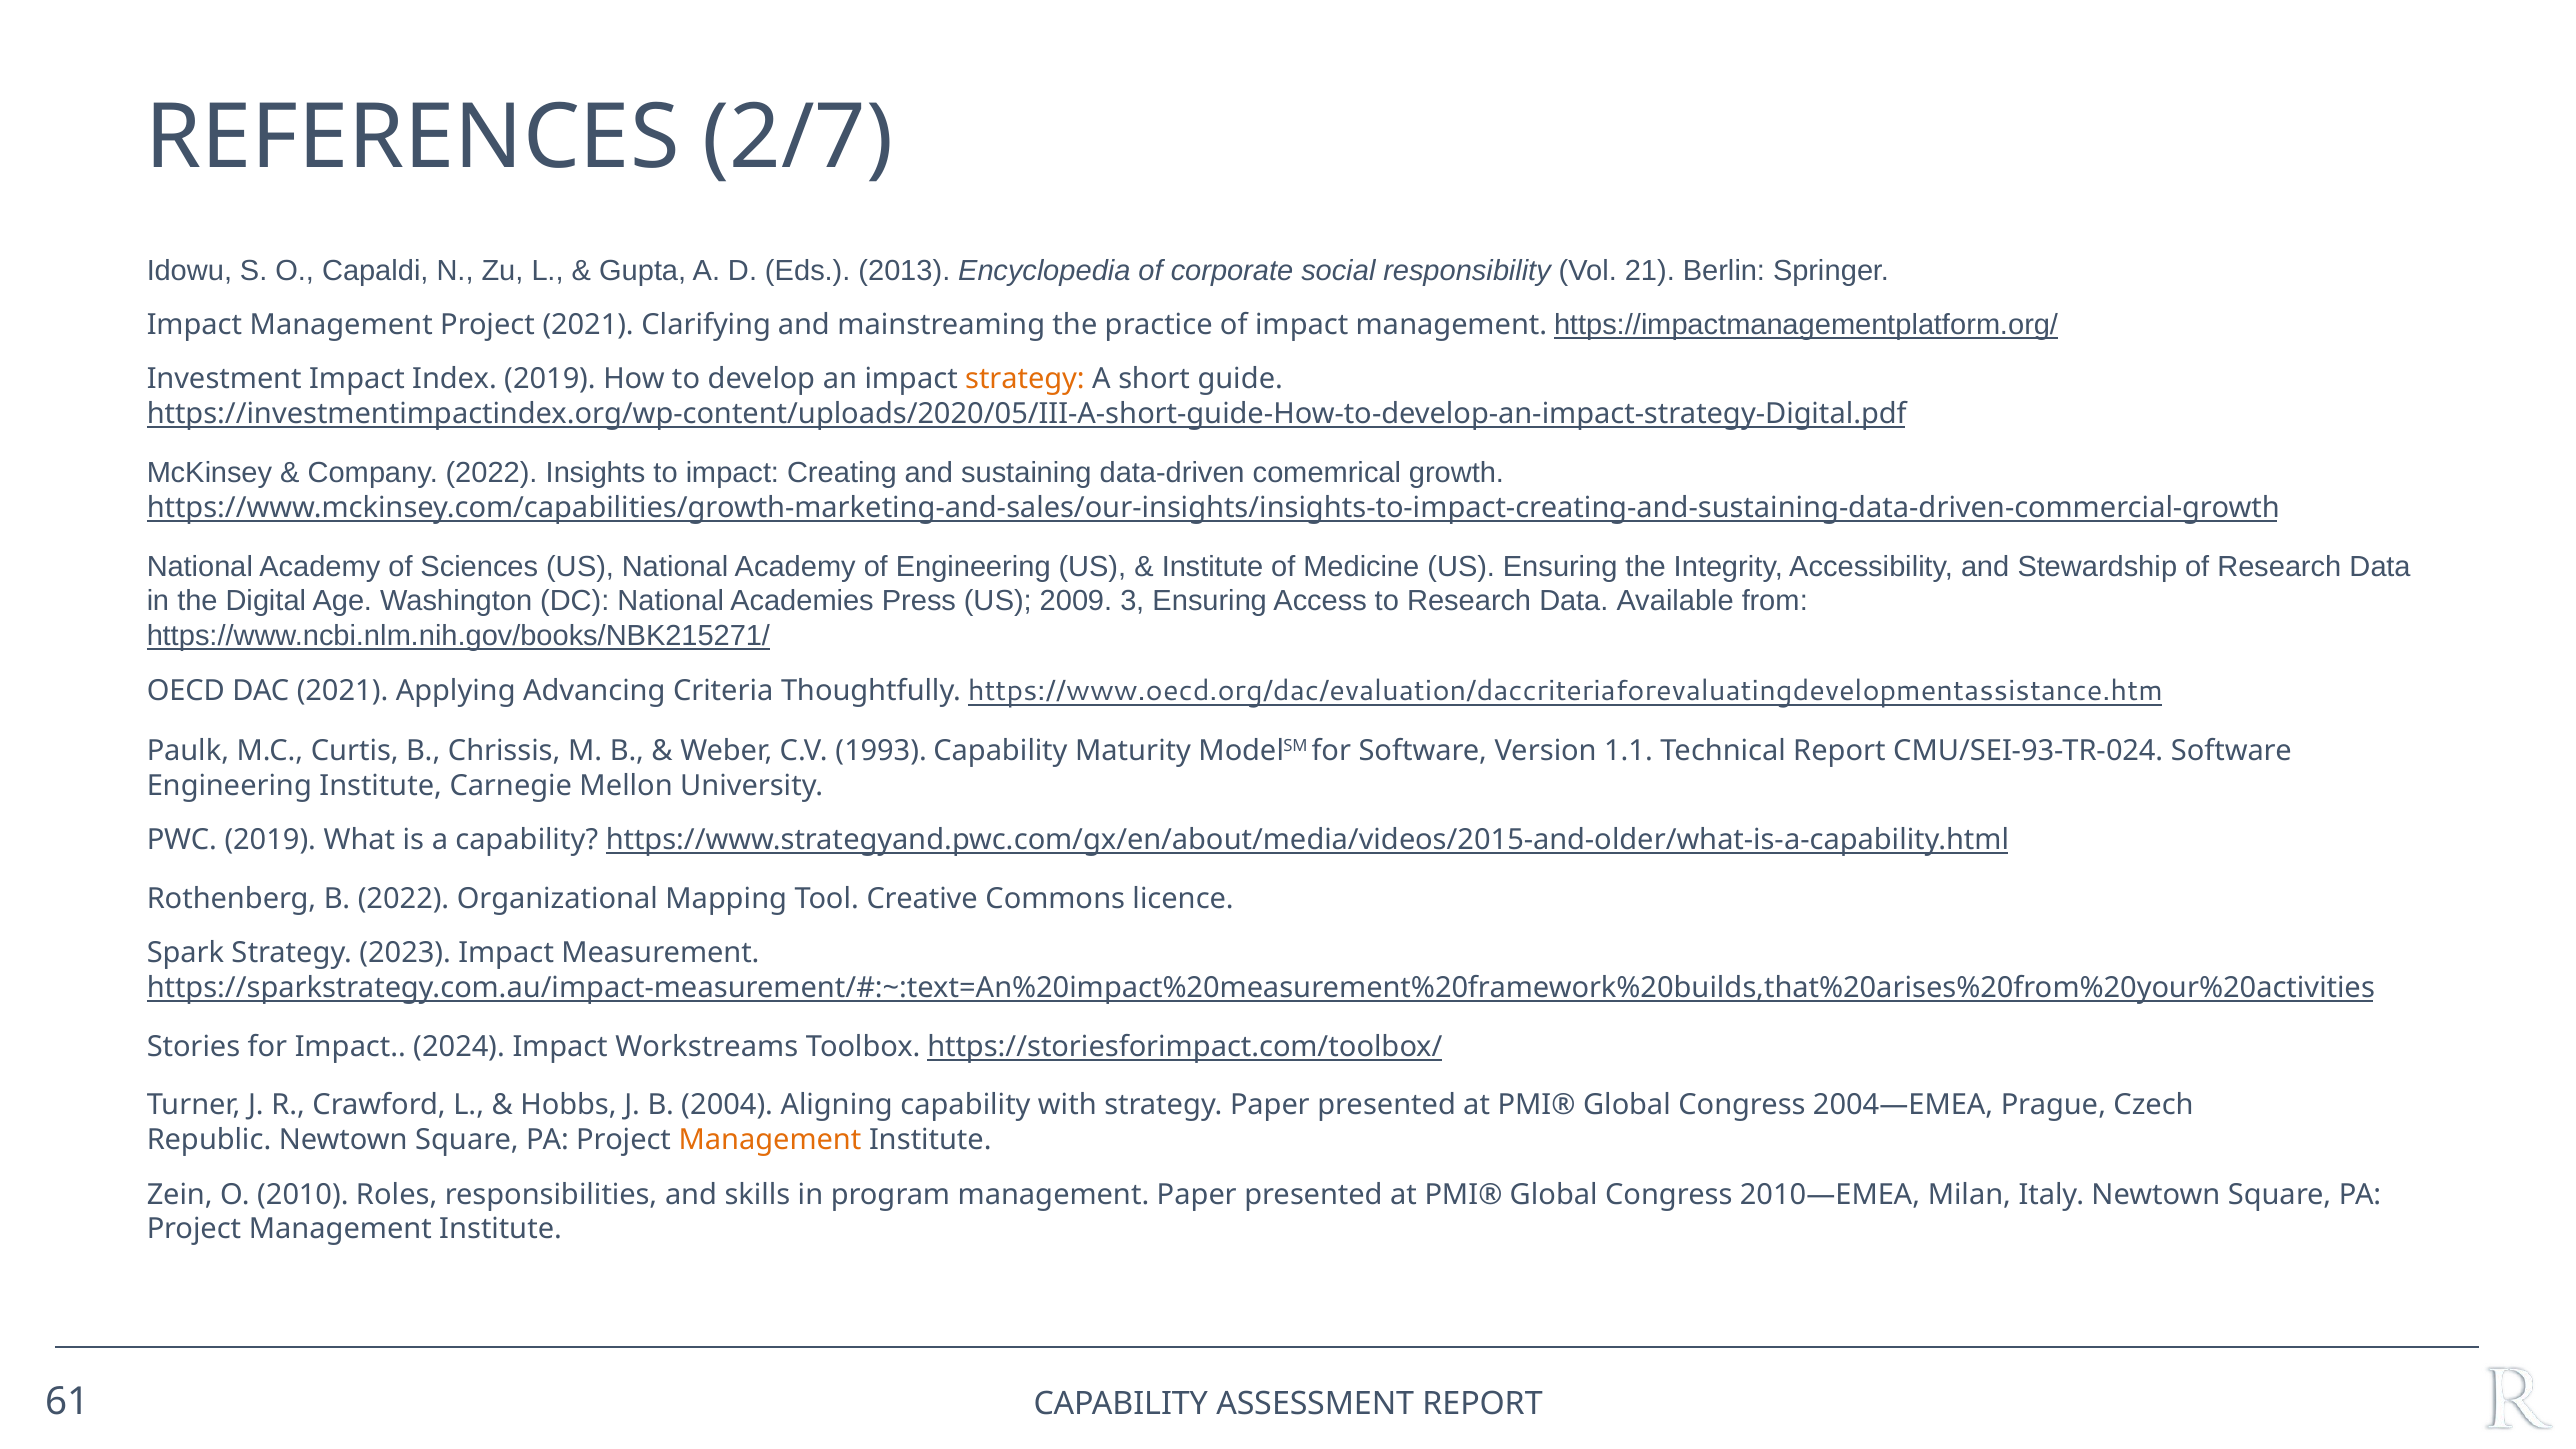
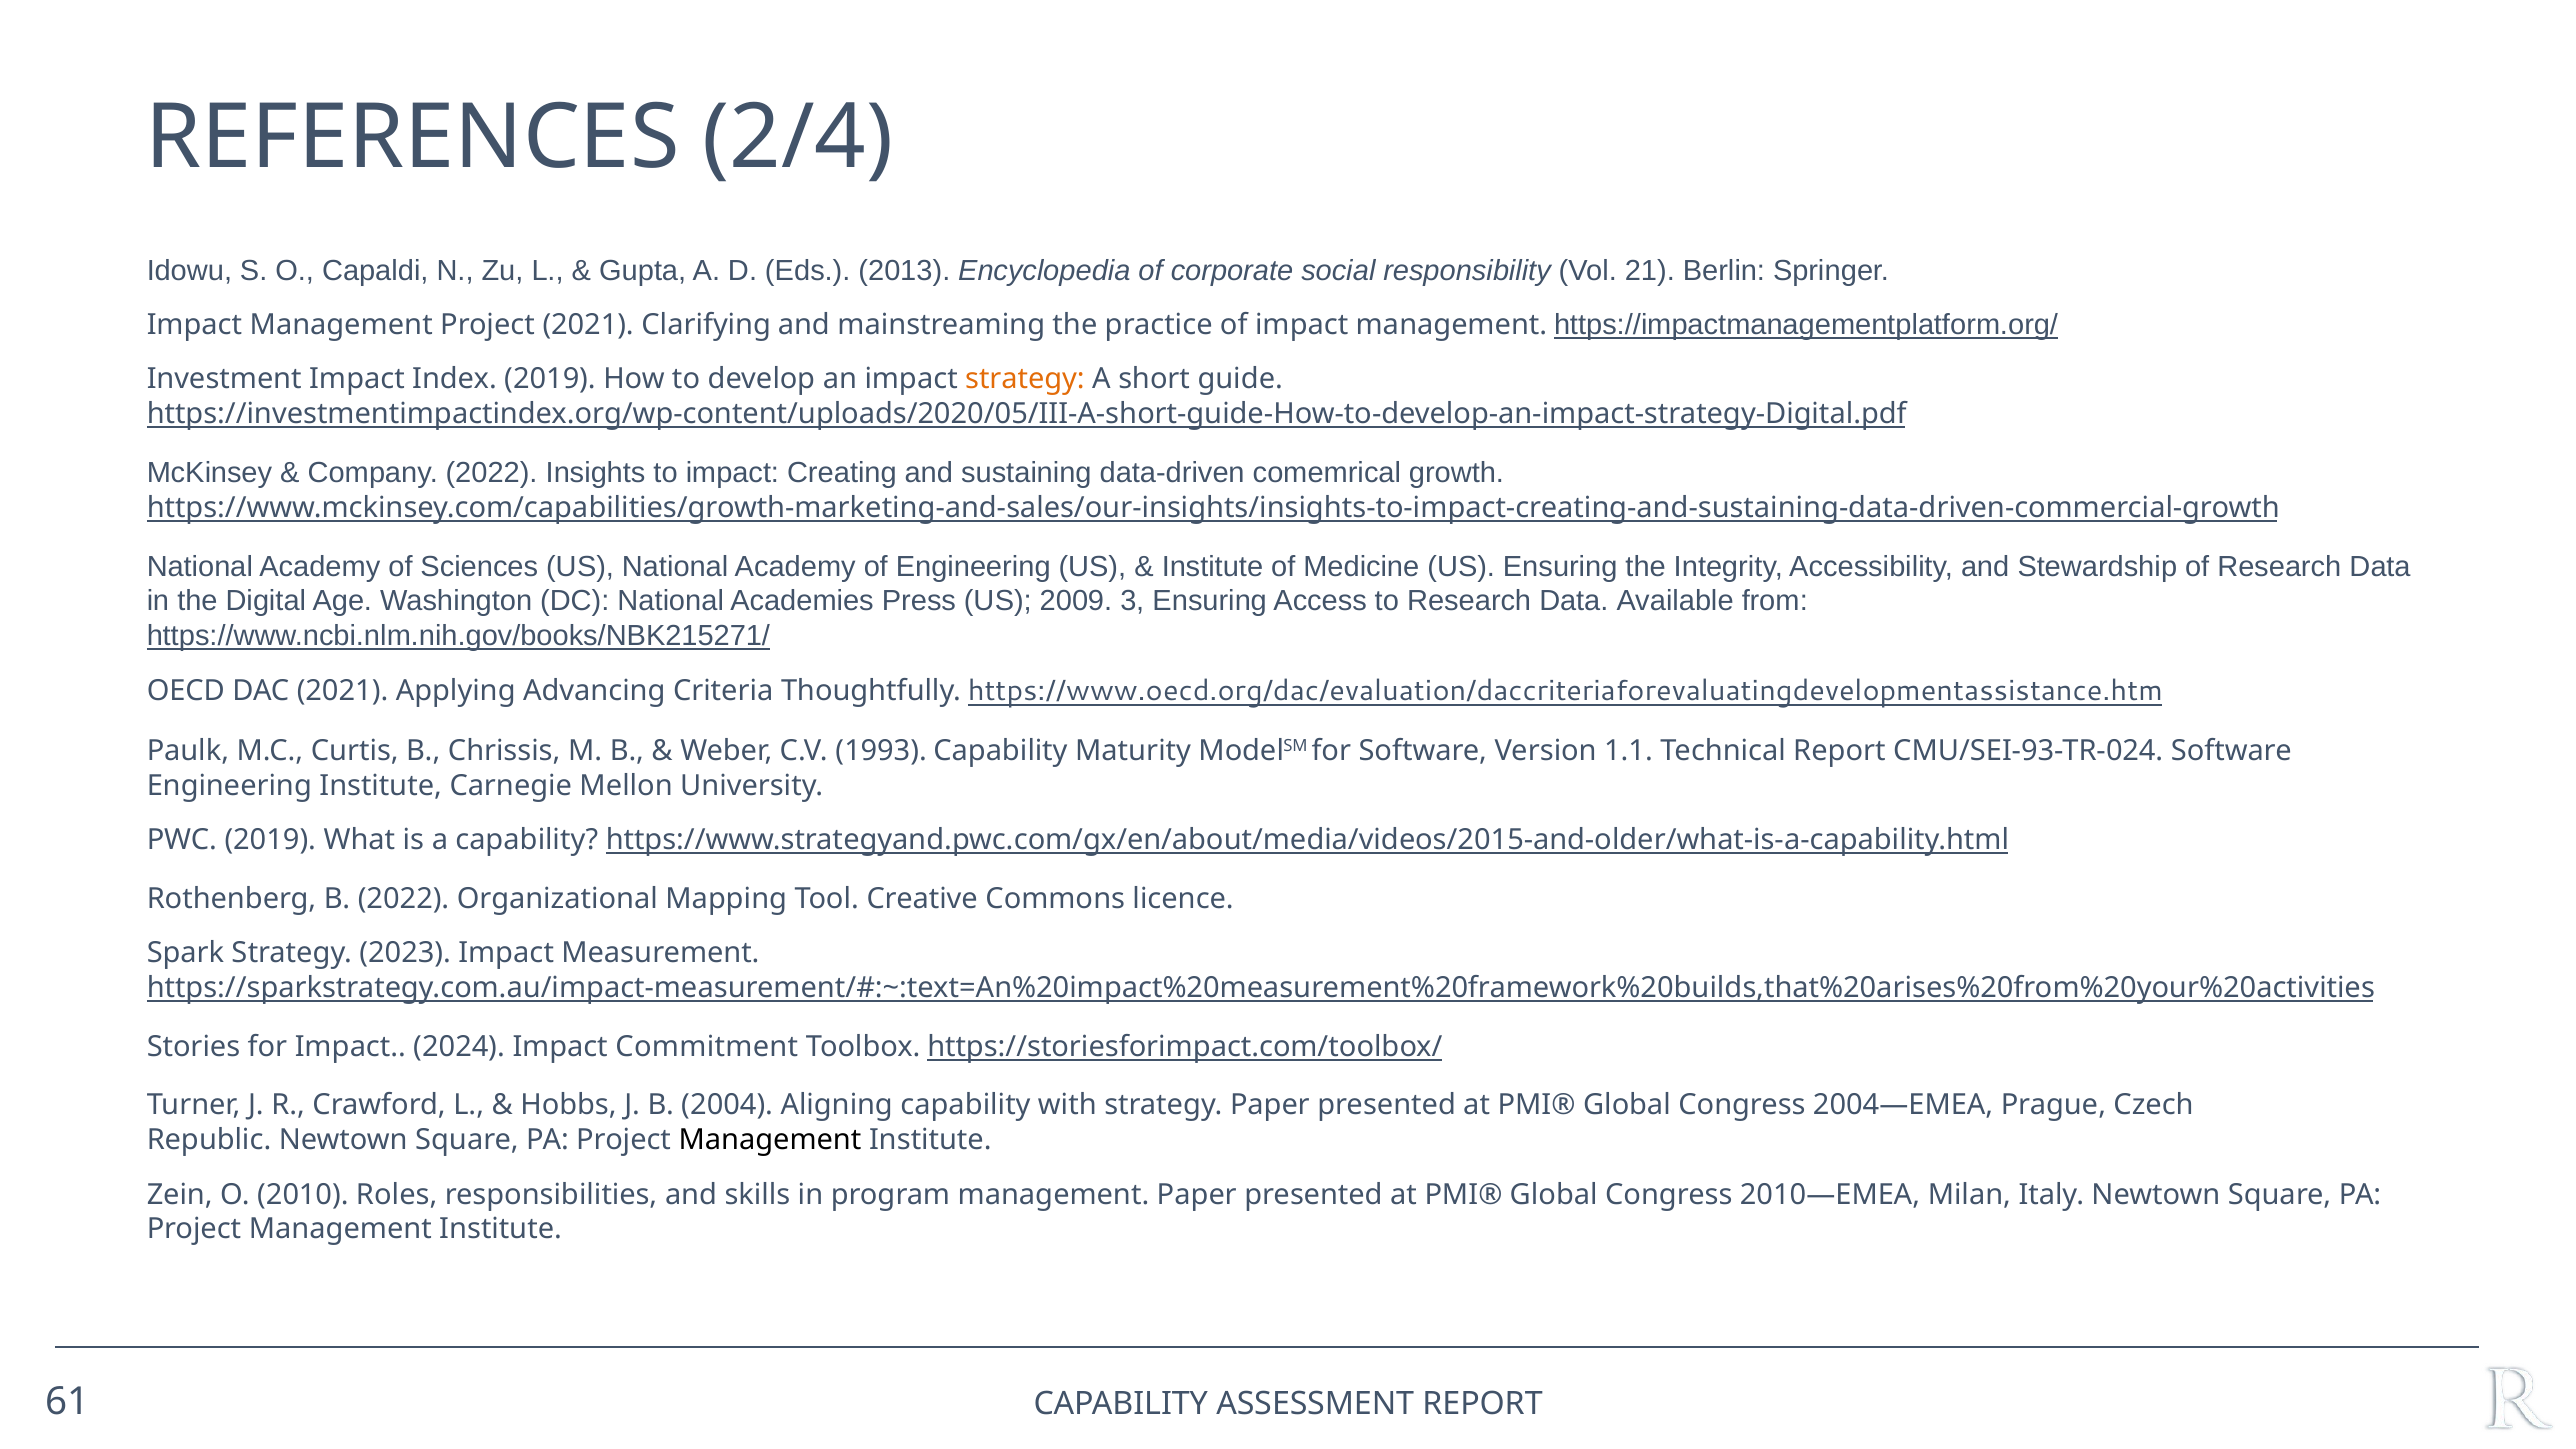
2/7: 2/7 -> 2/4 (798, 138)
Workstreams: Workstreams -> Commitment (707, 1047)
Management colour: orange -> black (770, 1140)
